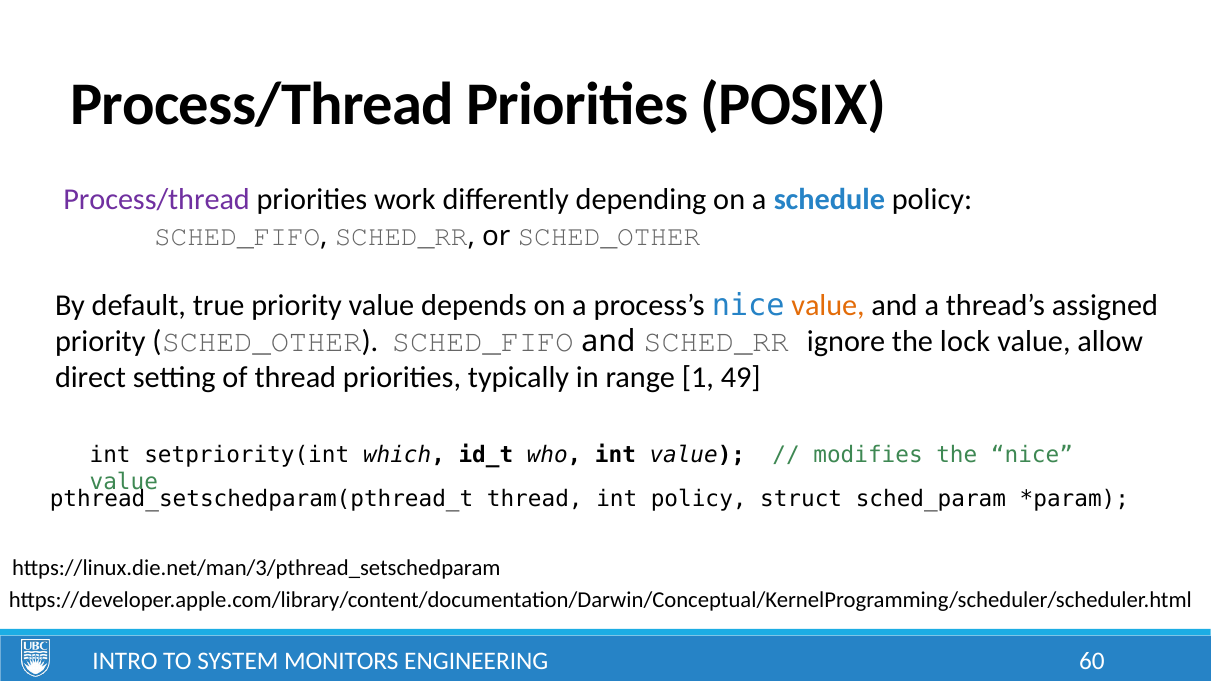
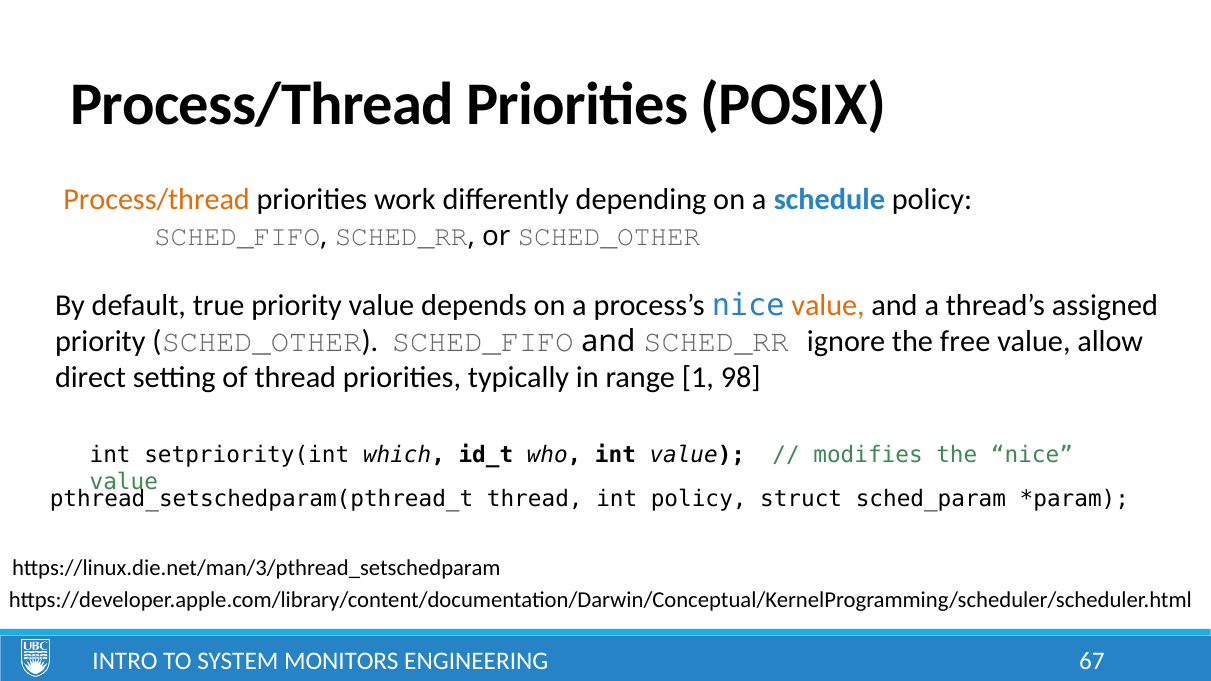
Process/thread colour: purple -> orange (157, 199)
lock: lock -> free (965, 341)
49: 49 -> 98 (741, 378)
60: 60 -> 67 (1092, 661)
